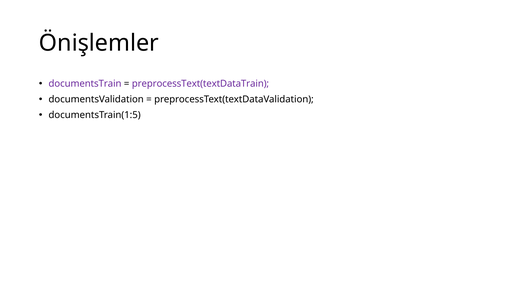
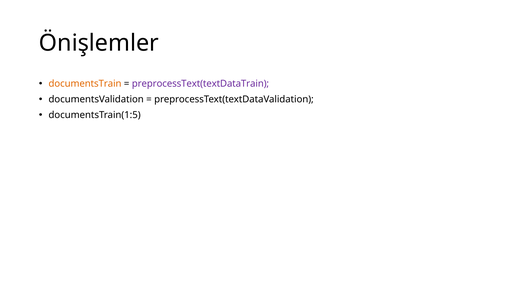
documentsTrain colour: purple -> orange (85, 84)
